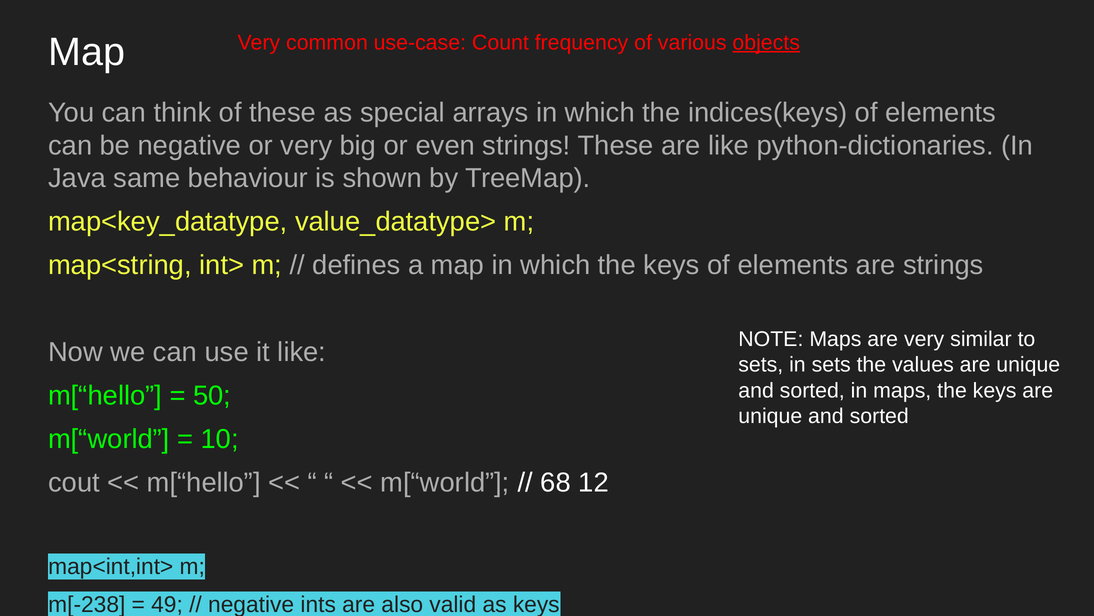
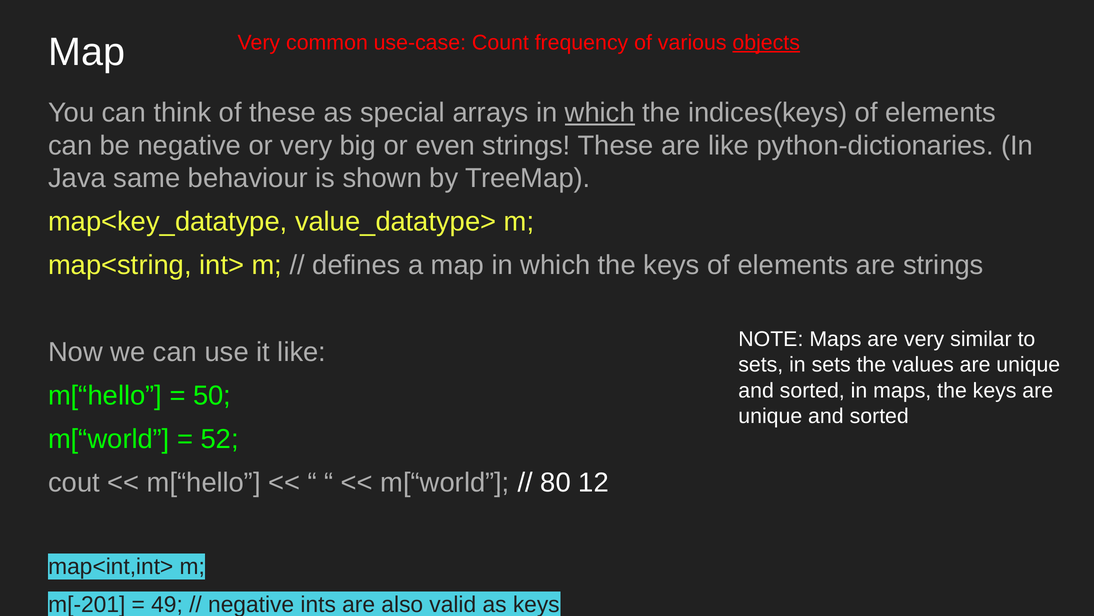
which underline: none -> present (600, 113)
10: 10 -> 52 (220, 439)
68: 68 -> 80 (556, 482)
m[-238: m[-238 -> m[-201 (87, 604)
